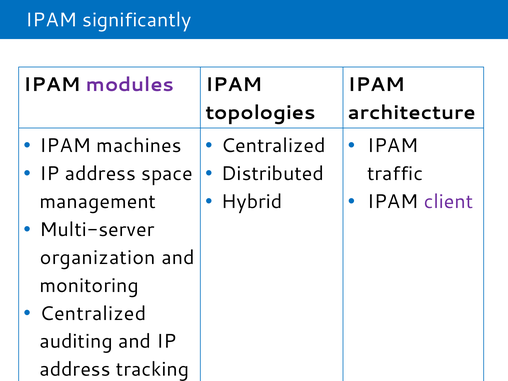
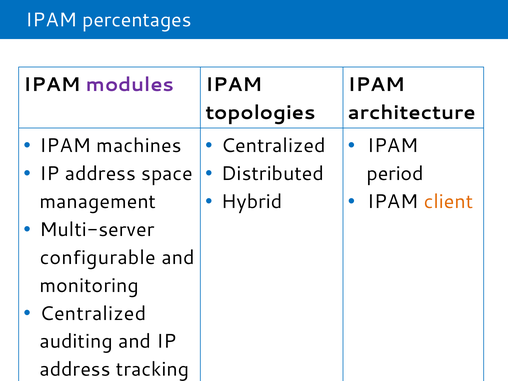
significantly: significantly -> percentages (137, 20)
traffic: traffic -> period (395, 174)
client colour: purple -> orange (448, 202)
organization: organization -> configurable (98, 258)
